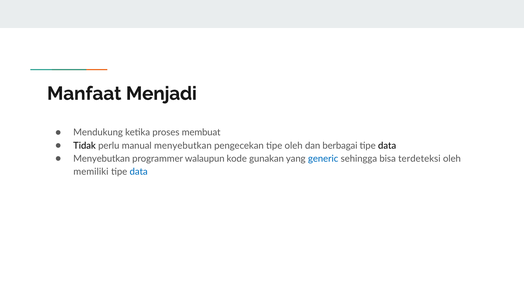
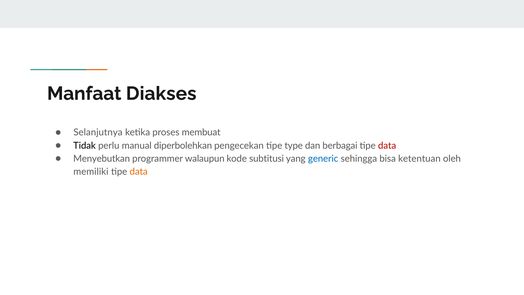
Menjadi: Menjadi -> Diakses (161, 93)
Mendukung: Mendukung -> Selanjutnya (98, 132)
manual menyebutkan: menyebutkan -> diperbolehkan (183, 145)
tipe oleh: oleh -> type (294, 145)
data colour: black -> red (387, 145)
gunakan: gunakan -> subtitusi (267, 159)
terdeteksi: terdeteksi -> ketentuan (419, 159)
data colour: blue -> orange (139, 172)
